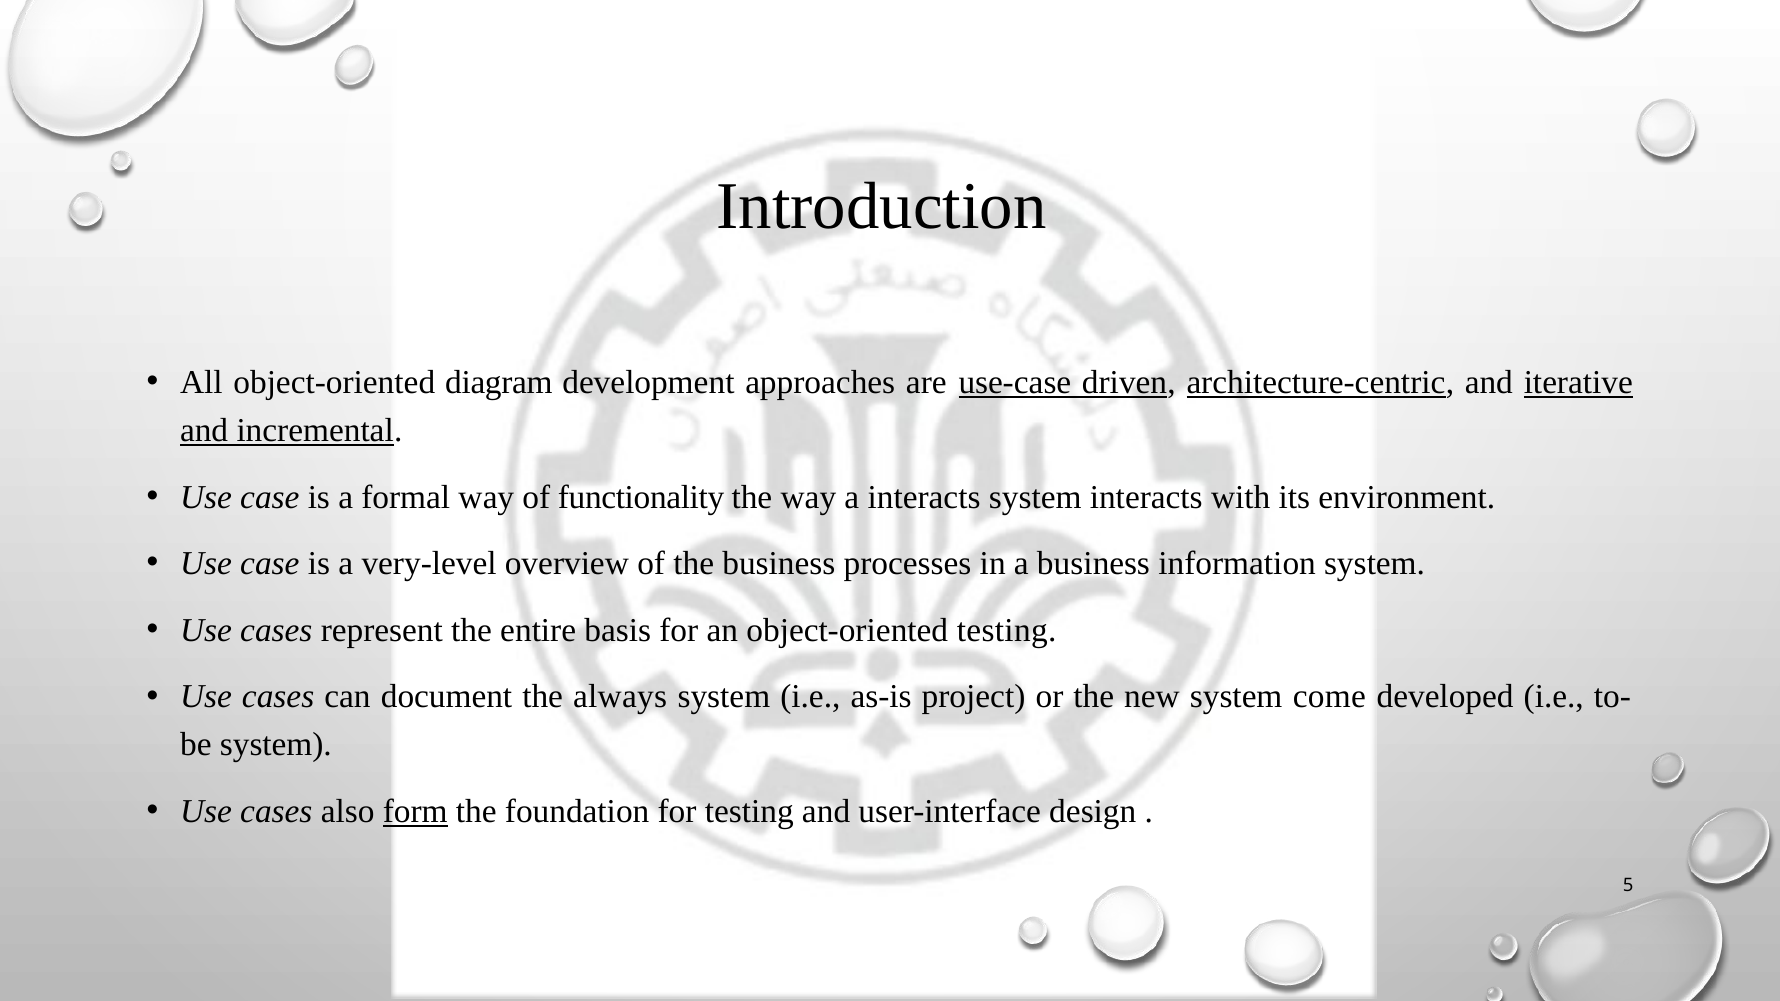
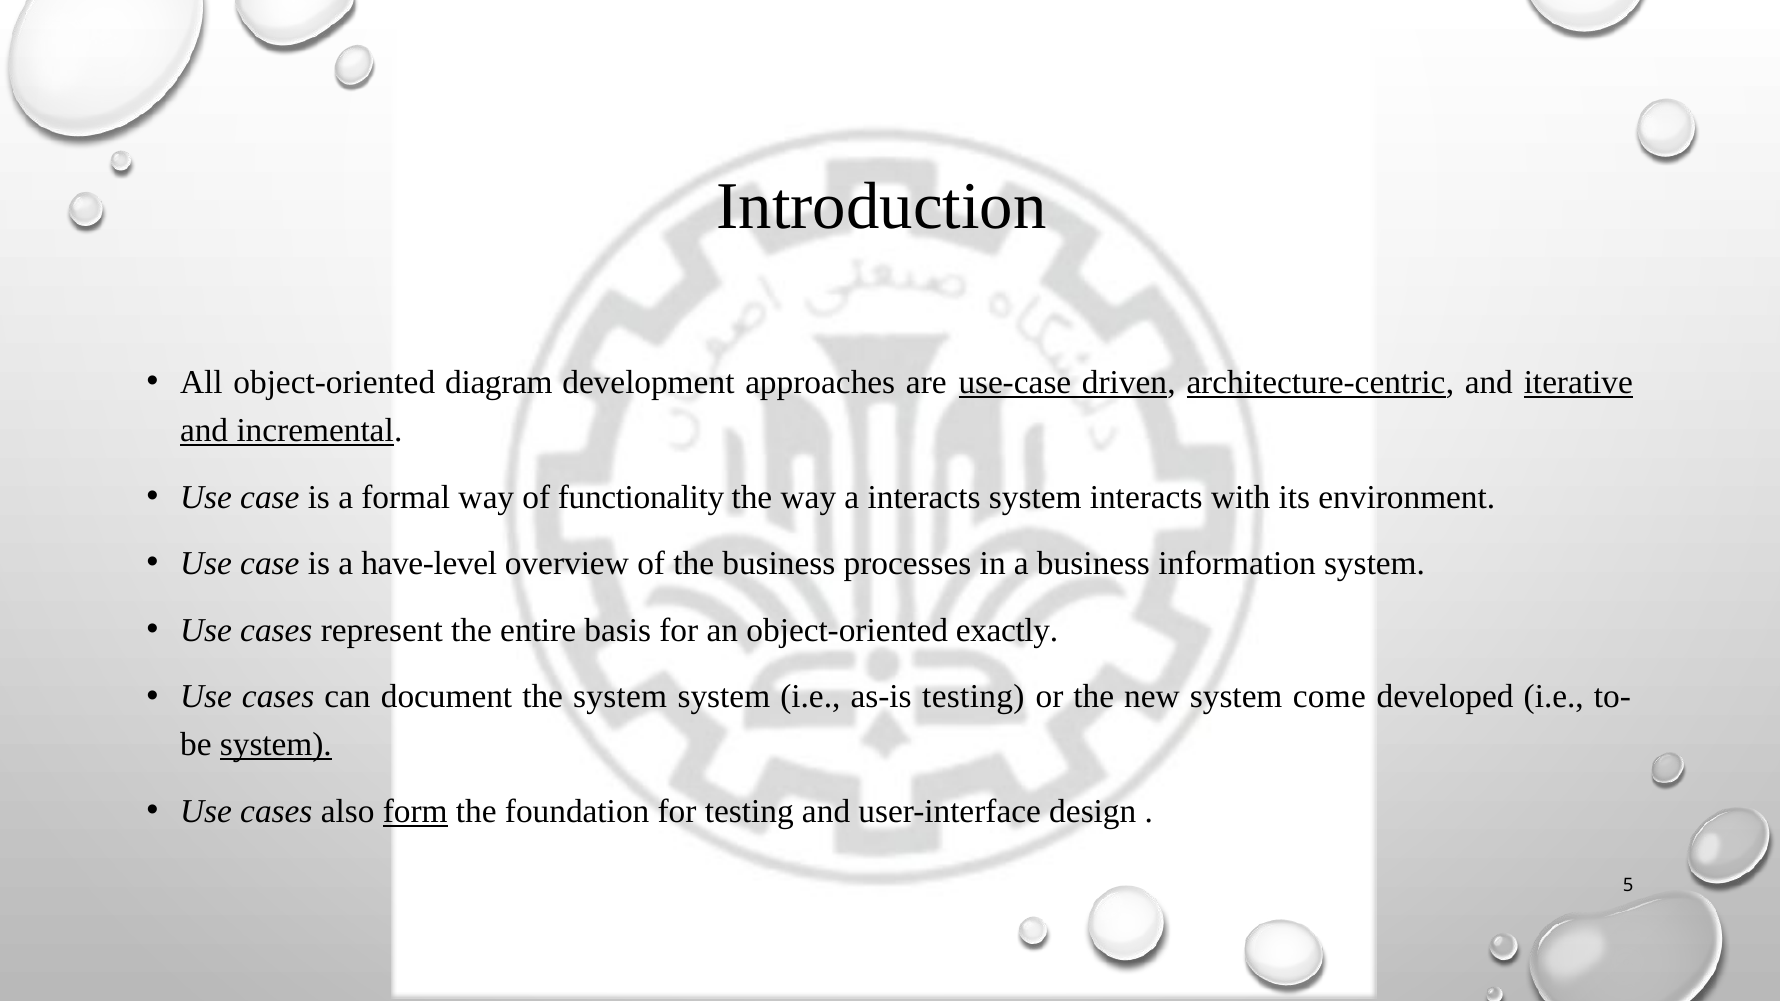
very-level: very-level -> have-level (429, 564)
object-oriented testing: testing -> exactly (1007, 630)
the always: always -> system (620, 697)
as-is project: project -> testing (973, 697)
system underline: none -> present (276, 745)
